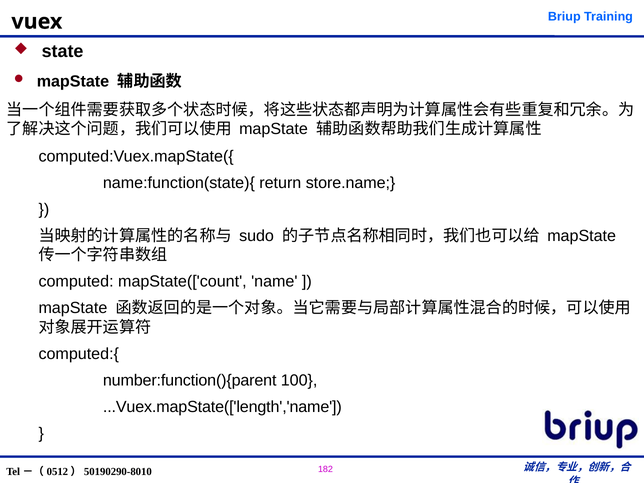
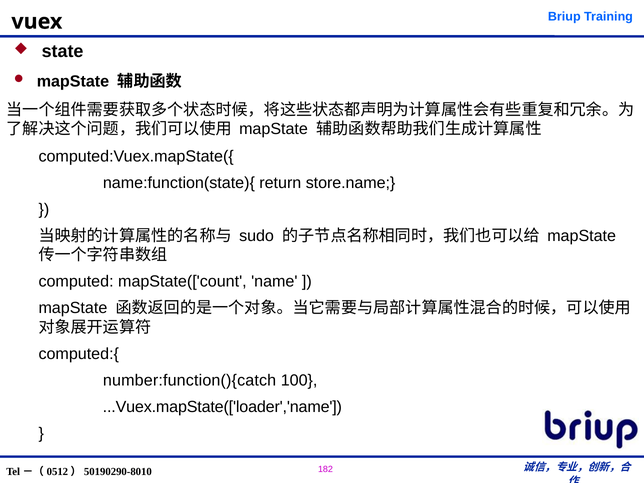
number:function(){parent: number:function(){parent -> number:function(){catch (190, 380)
...Vuex.mapState(['length','name: ...Vuex.mapState(['length','name -> ...Vuex.mapState(['loader','name (222, 407)
